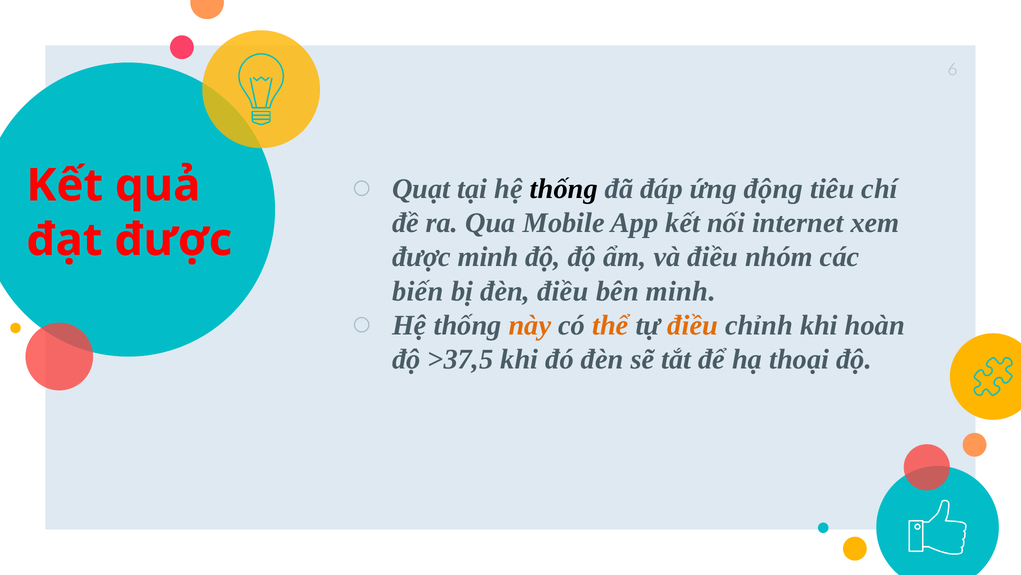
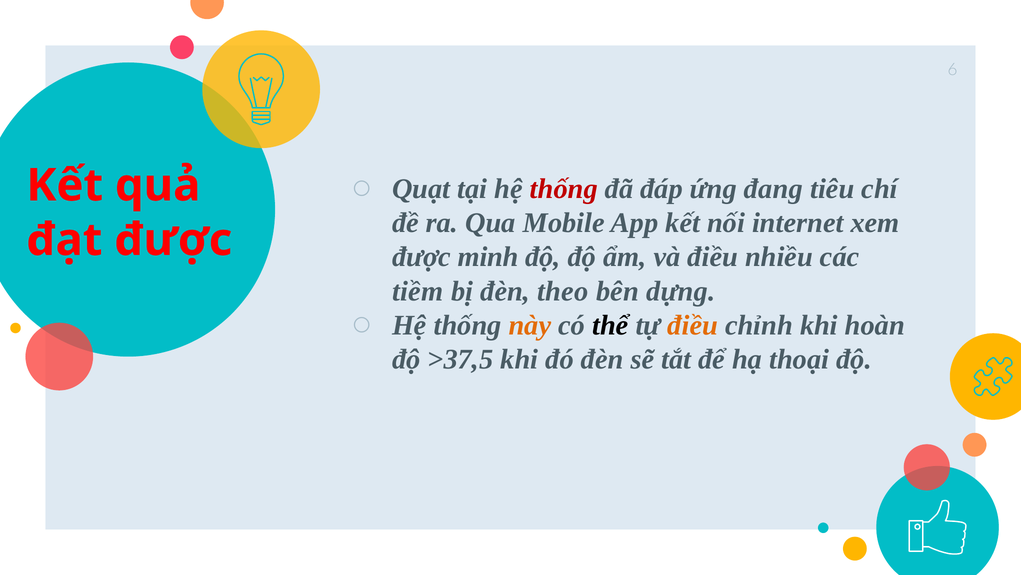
thống colour: black -> red (564, 189)
động: động -> đang (773, 189)
nhóm: nhóm -> nhiều (779, 257)
biến: biến -> tiềm (418, 291)
đèn điều: điều -> theo (563, 291)
bên minh: minh -> dựng (681, 291)
thể colour: orange -> black (610, 325)
